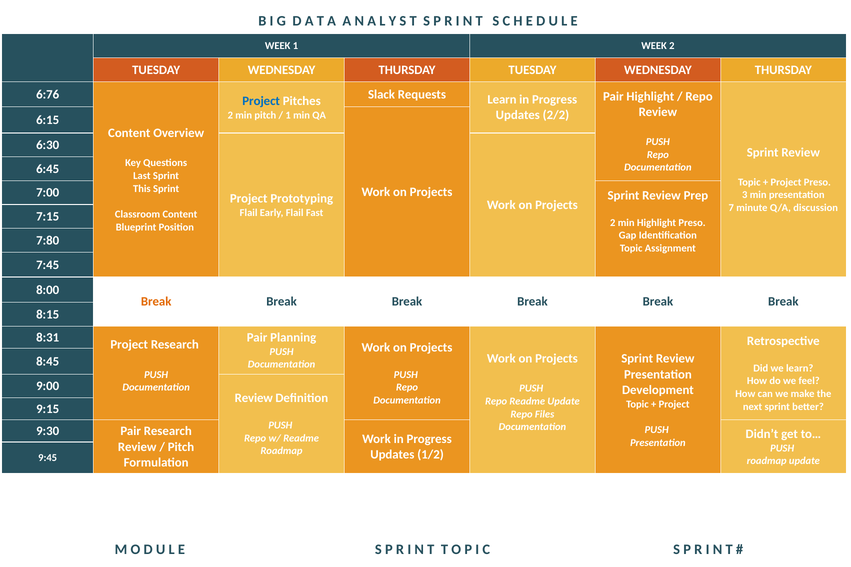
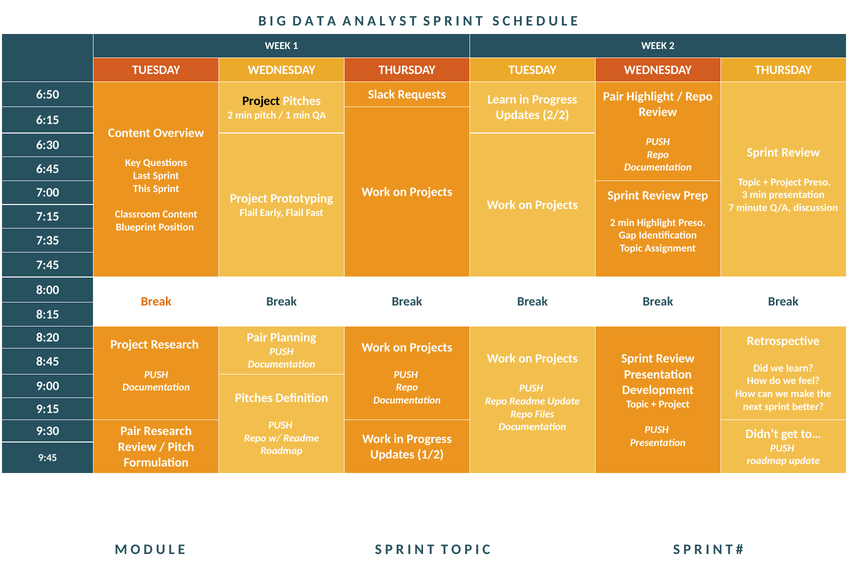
6:76: 6:76 -> 6:50 (48, 94)
Project colour: blue -> black (261, 101)
7:80: 7:80 -> 7:35 (48, 241)
8:31: 8:31 -> 8:20 (48, 338)
Review: Review -> Pitches (254, 399)
